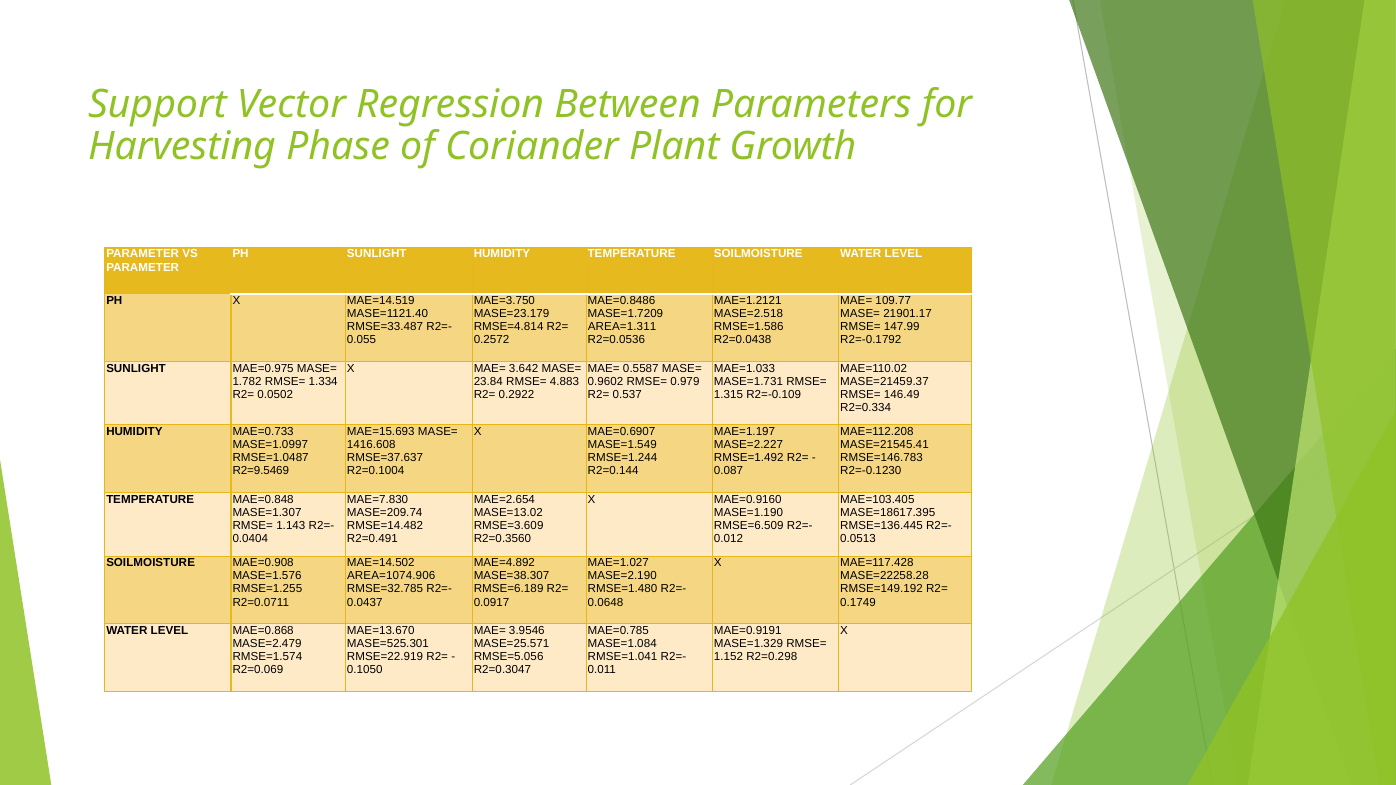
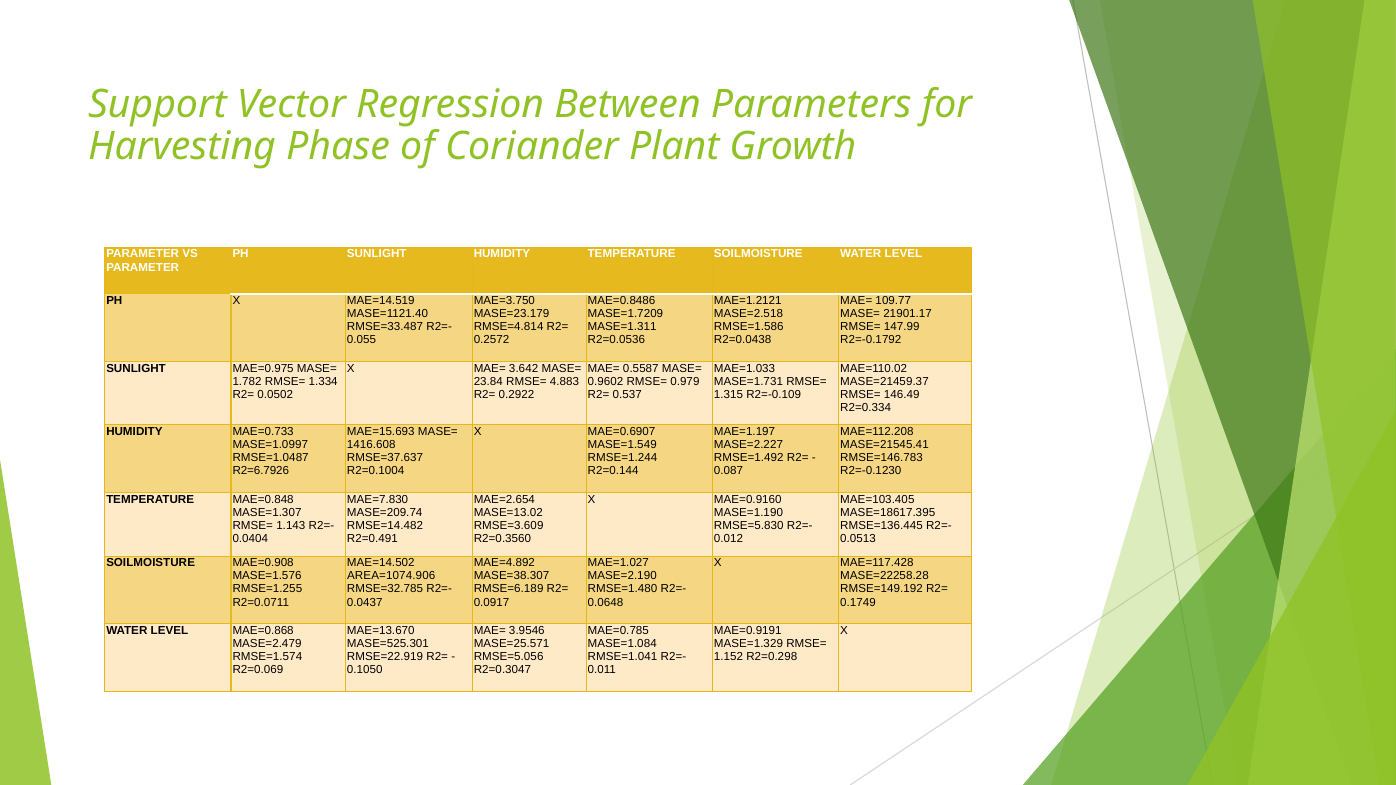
AREA=1.311: AREA=1.311 -> MASE=1.311 (622, 327)
R2=9.5469: R2=9.5469 -> R2=6.7926 (261, 471)
RMSE=6.509: RMSE=6.509 -> RMSE=5.830 (749, 526)
